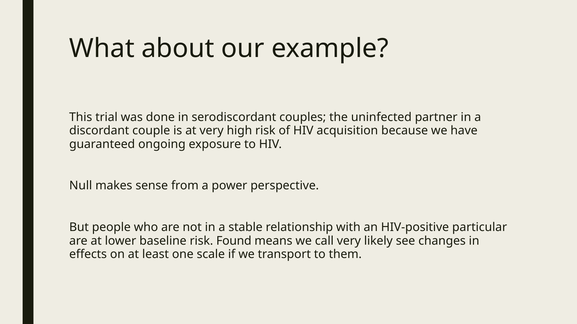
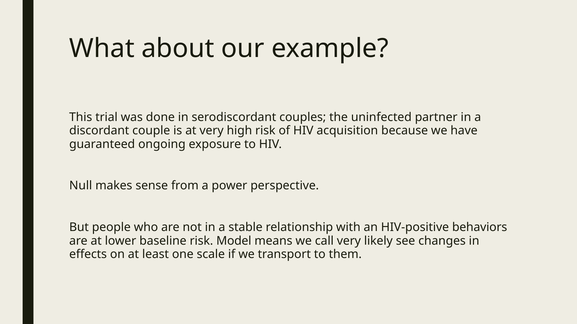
particular: particular -> behaviors (480, 228)
Found: Found -> Model (234, 241)
